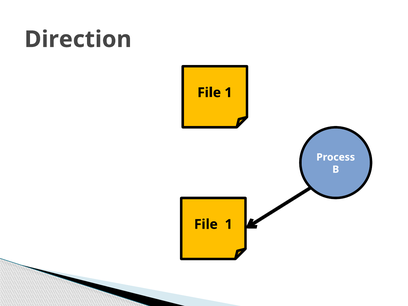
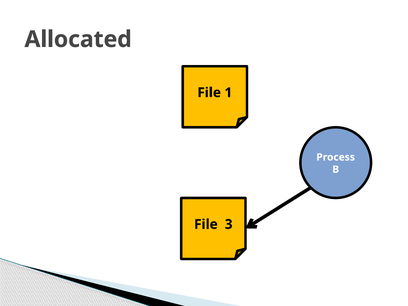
Direction: Direction -> Allocated (78, 39)
1: 1 -> 3 (229, 224)
